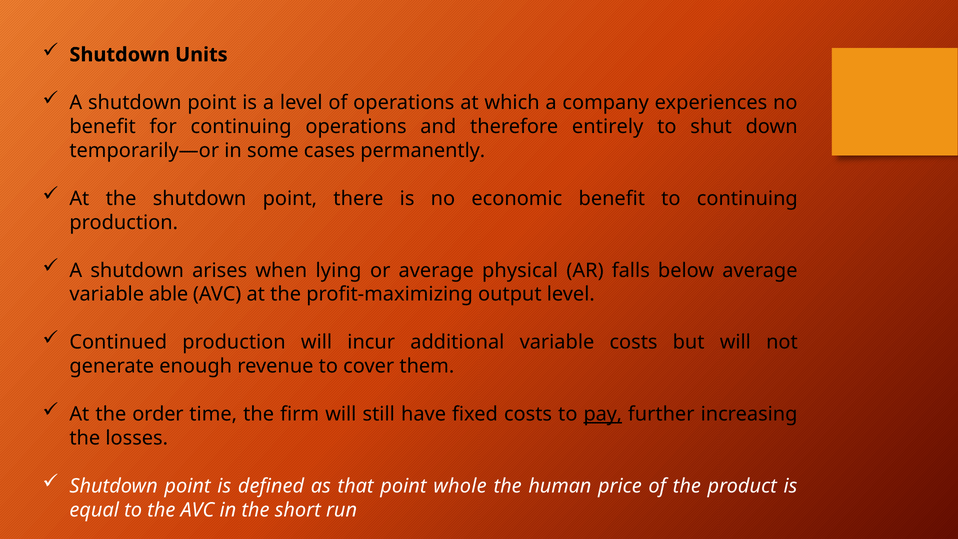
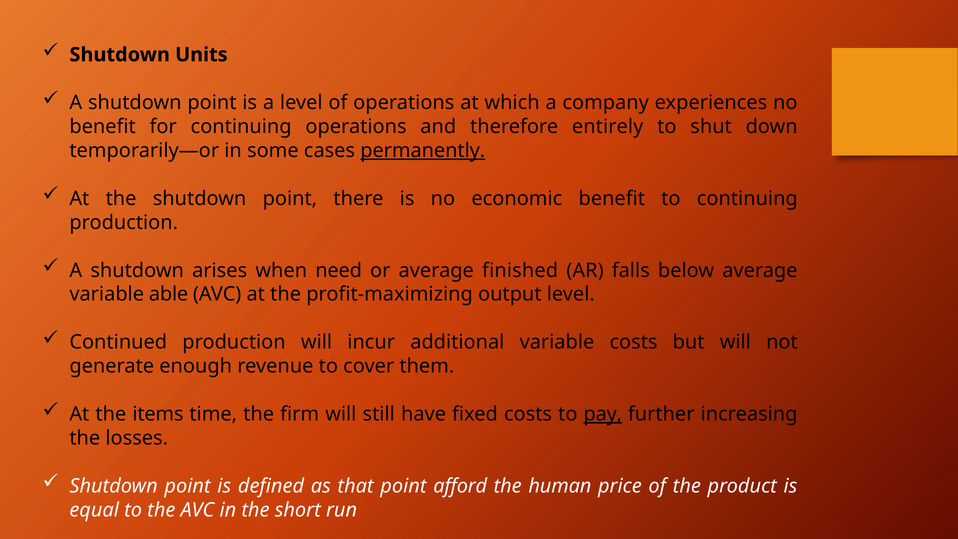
permanently underline: none -> present (423, 151)
lying: lying -> need (339, 270)
physical: physical -> finished (520, 270)
order: order -> items (158, 414)
whole: whole -> afford (460, 486)
